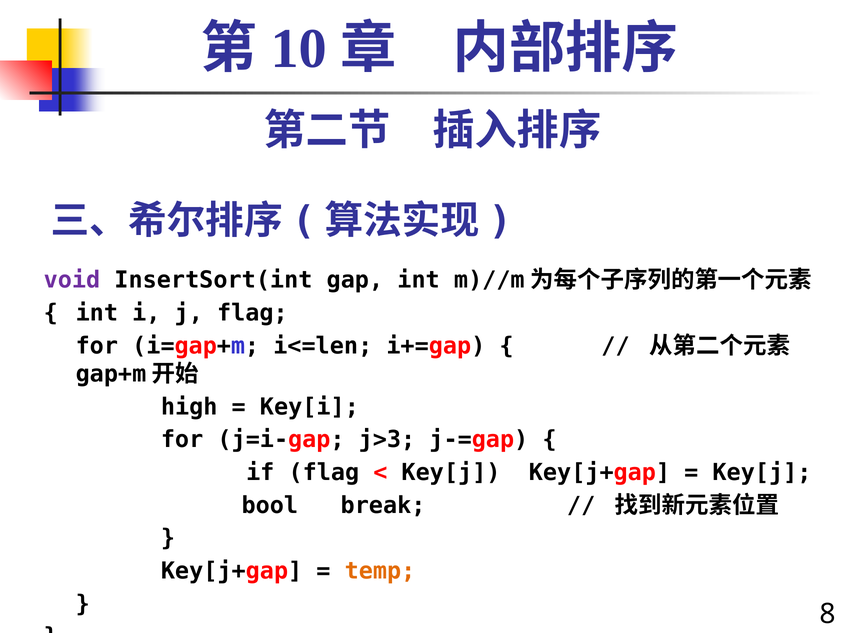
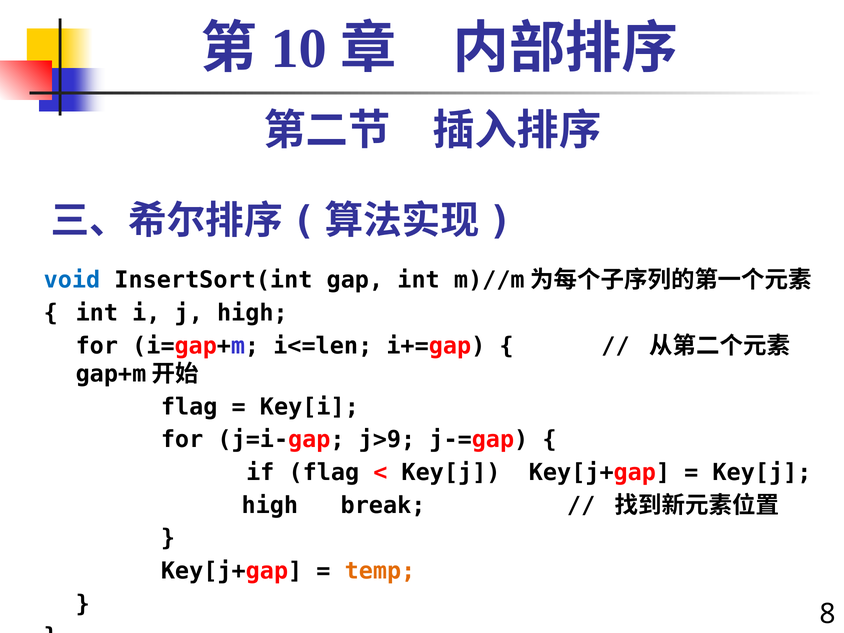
void colour: purple -> blue (72, 280)
j flag: flag -> high (252, 313)
high: high -> flag (189, 407)
j>3: j>3 -> j>9 (387, 440)
bool: bool -> high (270, 505)
